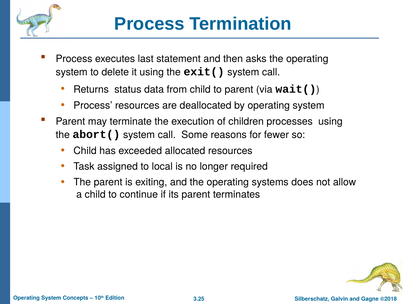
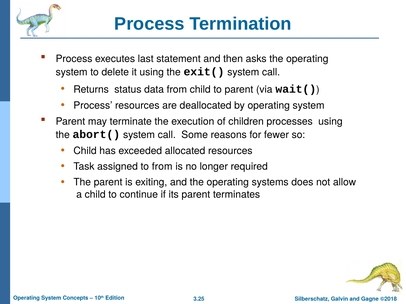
to local: local -> from (162, 167)
